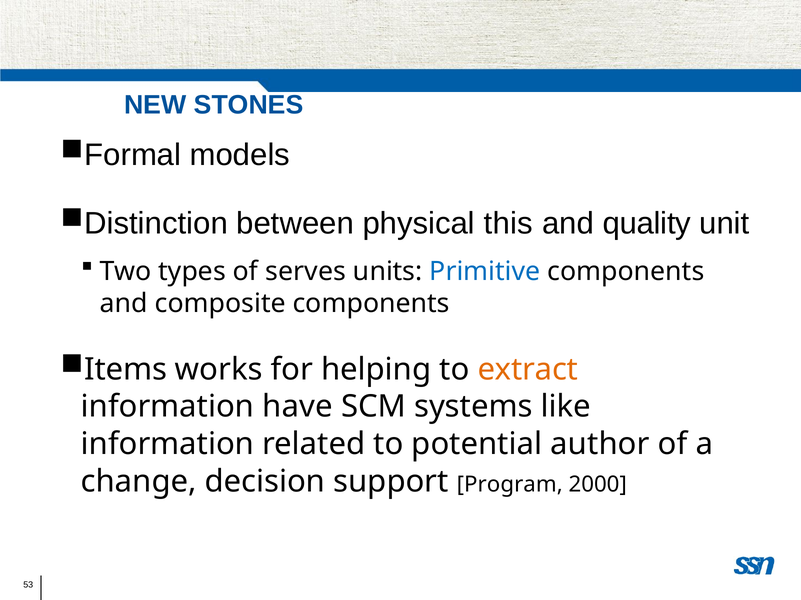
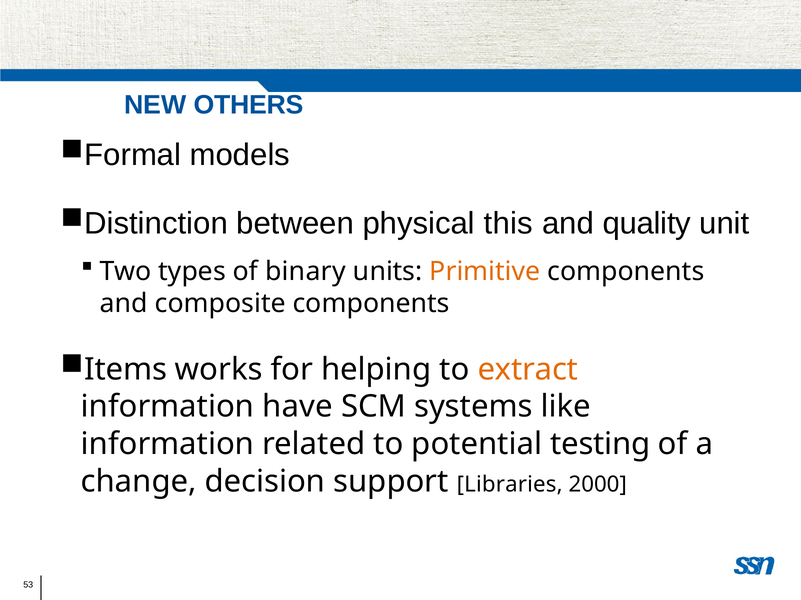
STONES: STONES -> OTHERS (249, 105)
serves: serves -> binary (306, 272)
Primitive colour: blue -> orange (485, 272)
author: author -> testing (600, 445)
Program: Program -> Libraries (510, 485)
